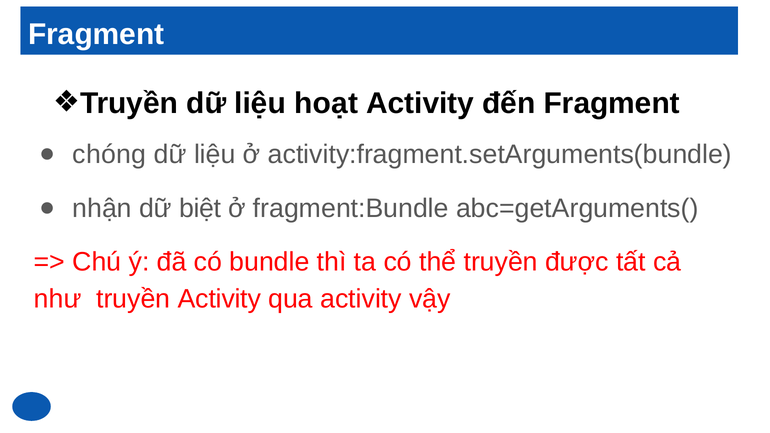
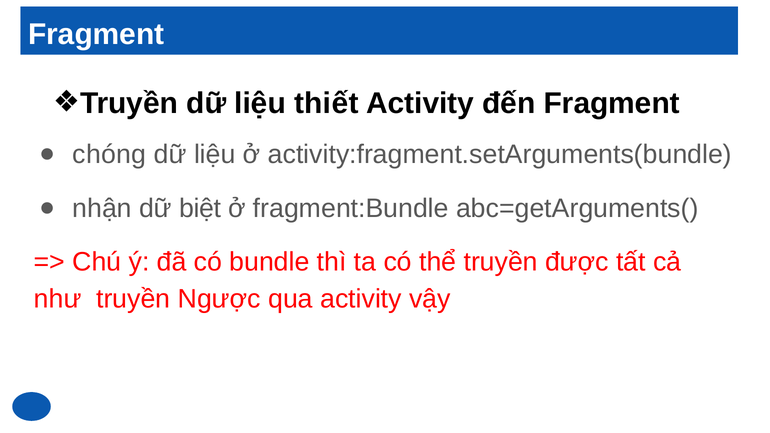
hoạt: hoạt -> thiết (326, 103)
truyền Activity: Activity -> Ngược (219, 299)
